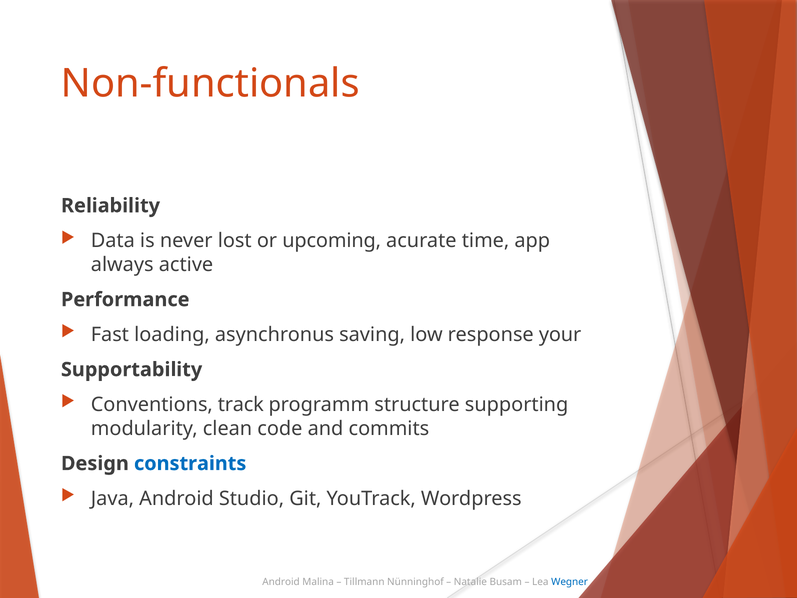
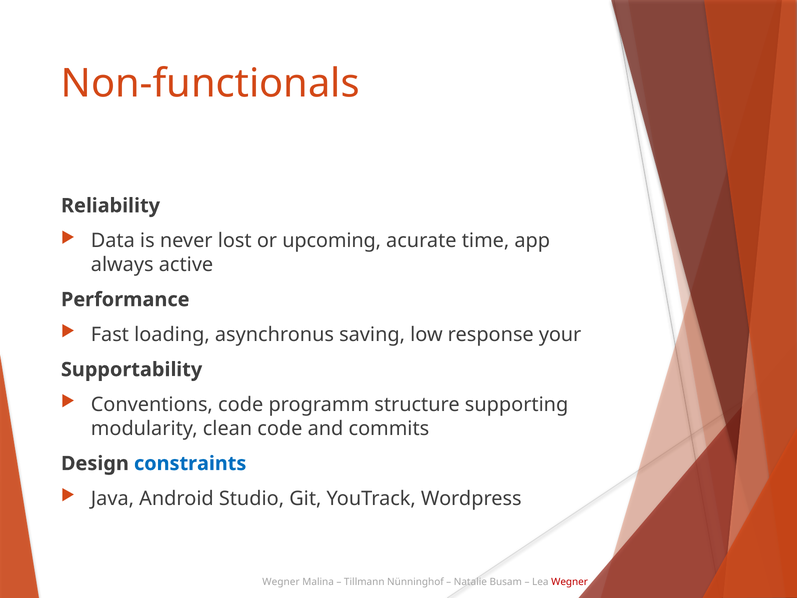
Conventions track: track -> code (241, 404)
Android: Android -> Wegner (281, 581)
Wegner colour: blue -> red (570, 581)
